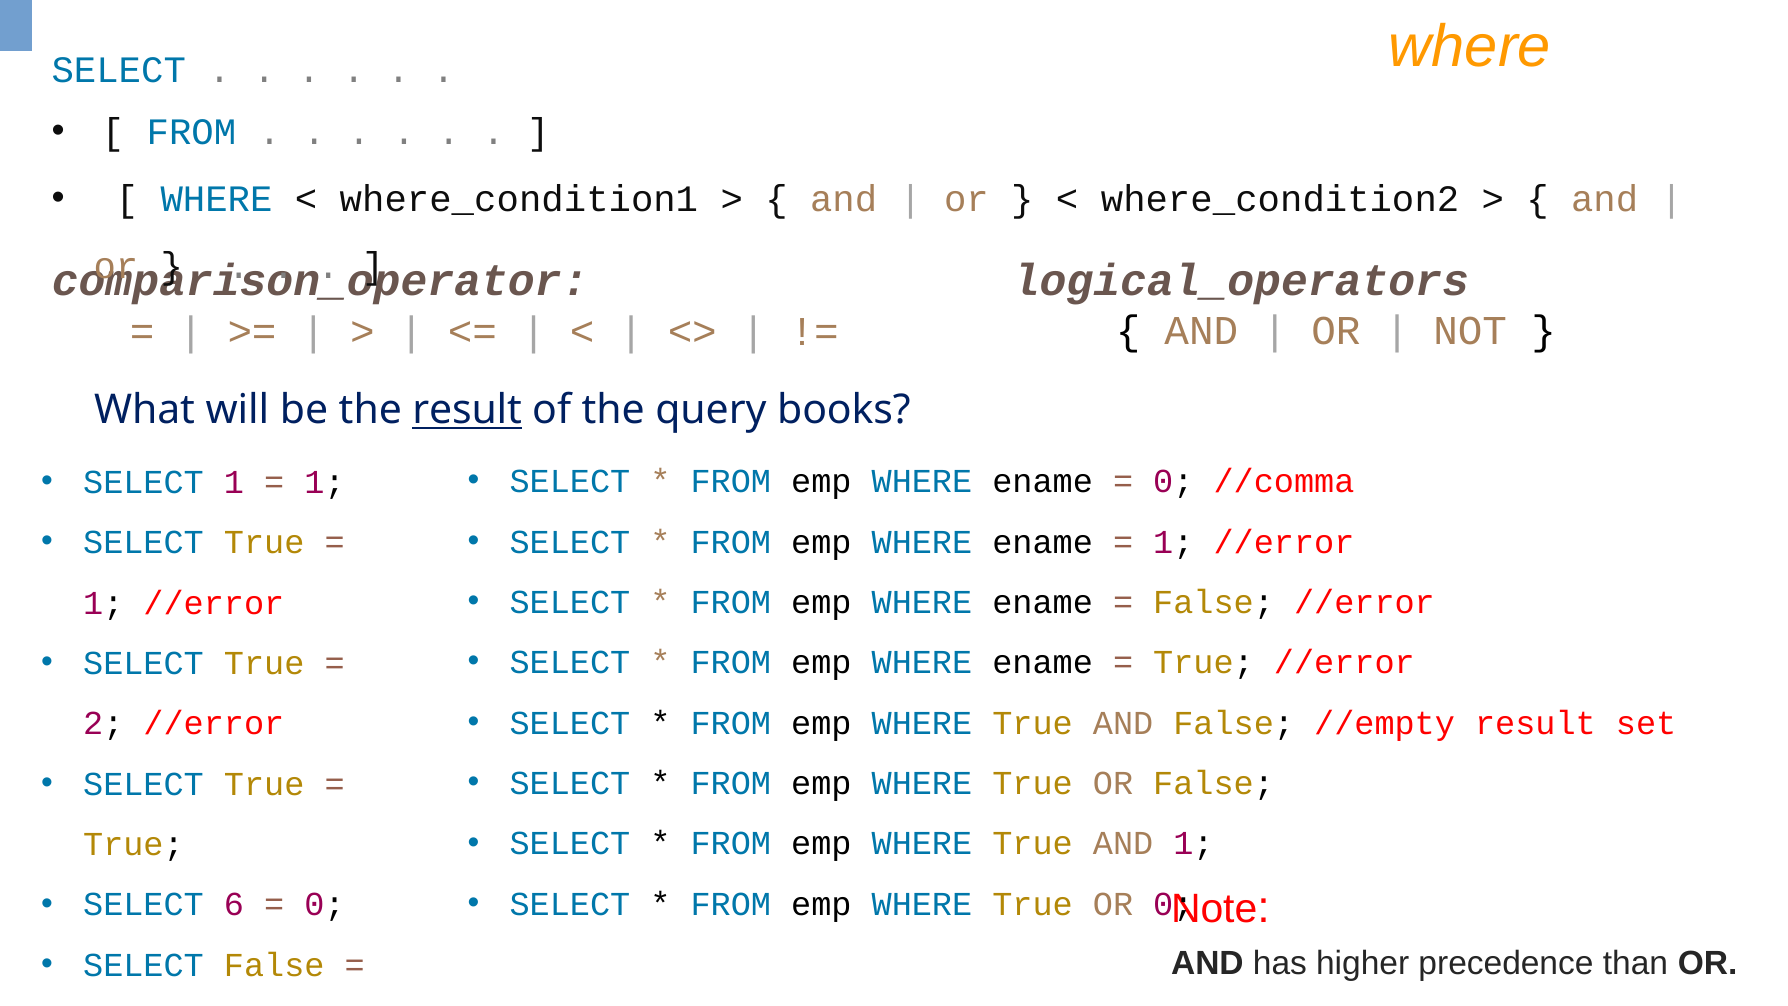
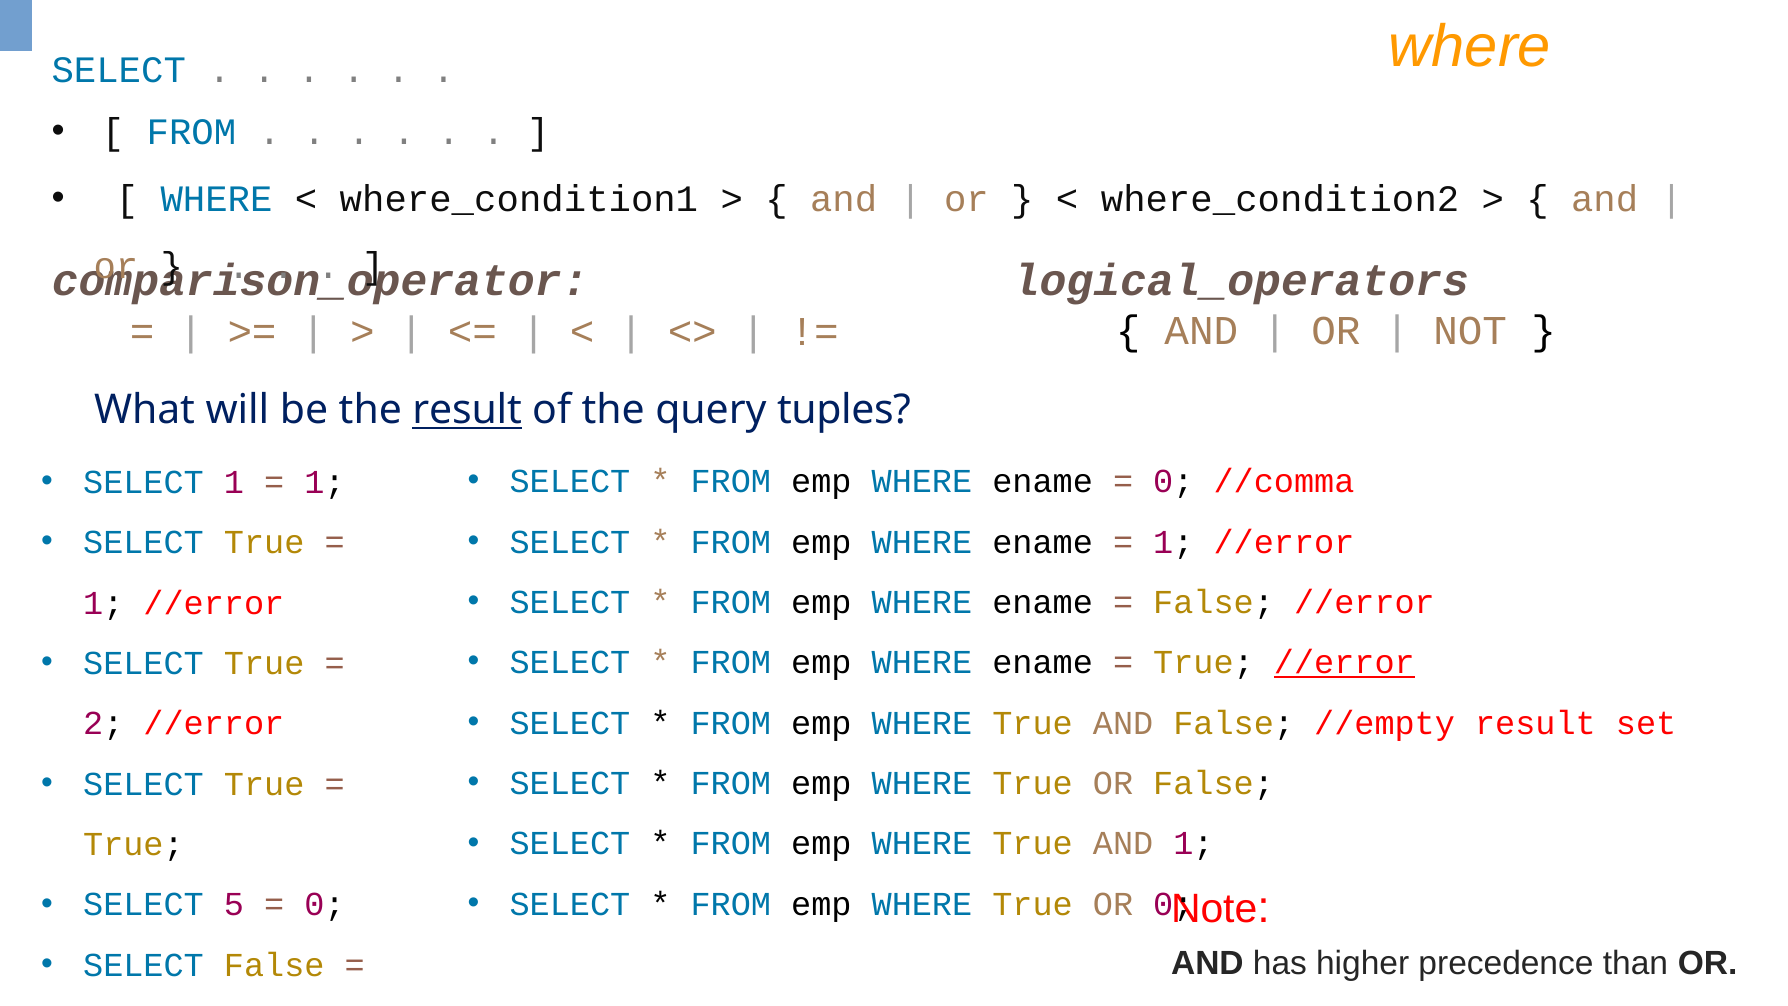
books: books -> tuples (844, 410)
//error underline: none -> present (1344, 662)
6: 6 -> 5 (234, 905)
